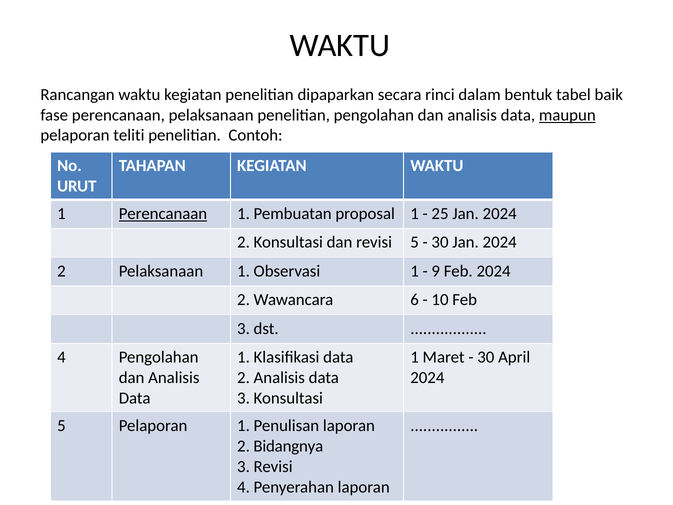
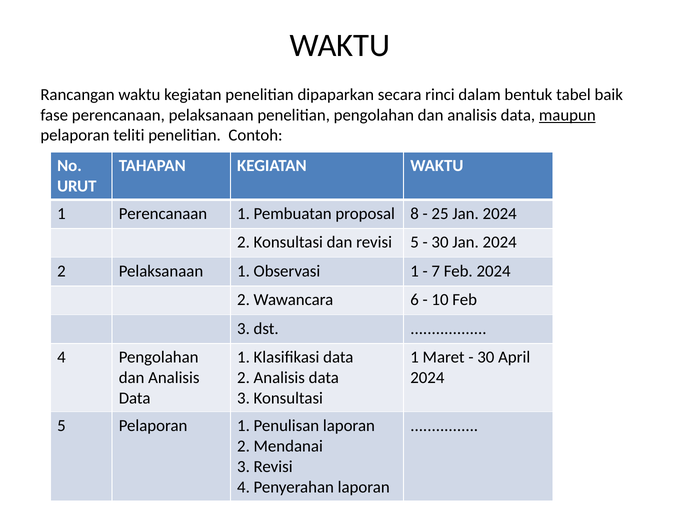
Perencanaan underline: present -> none (163, 214)
proposal 1: 1 -> 8 (415, 214)
9: 9 -> 7 (436, 271)
Bidangnya: Bidangnya -> Mendanai (288, 446)
